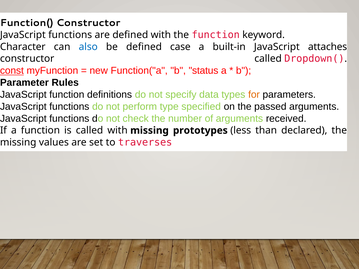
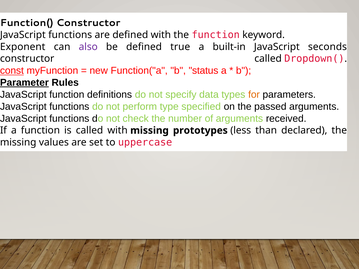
Character: Character -> Exponent (23, 47)
also colour: blue -> purple (88, 47)
case: case -> true (180, 47)
attaches: attaches -> seconds (327, 47)
Parameter underline: none -> present (24, 83)
traverses: traverses -> uppercase (145, 143)
